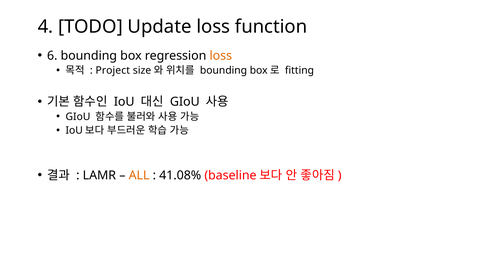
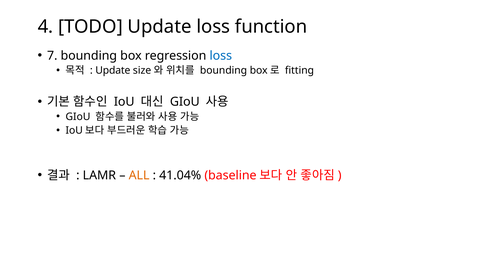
6: 6 -> 7 (52, 56)
loss colour: orange -> blue (221, 56)
Project: Project -> Update (113, 70)
41.08%: 41.08% -> 41.04% (180, 175)
